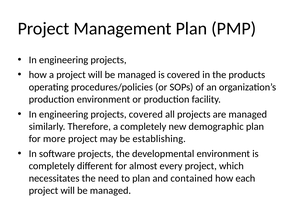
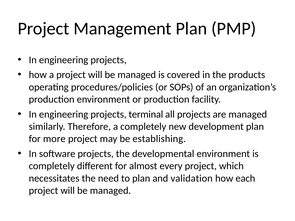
projects covered: covered -> terminal (146, 114)
demographic: demographic -> development (216, 127)
contained: contained -> validation (192, 178)
